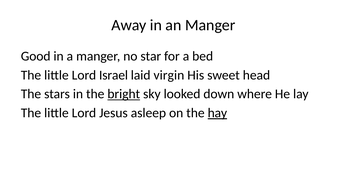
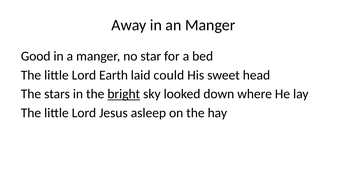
Israel: Israel -> Earth (114, 75)
virgin: virgin -> could (169, 75)
hay underline: present -> none (217, 113)
